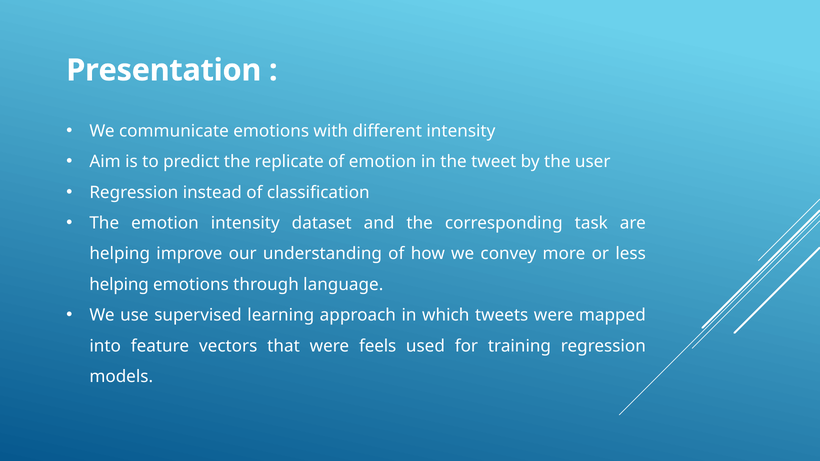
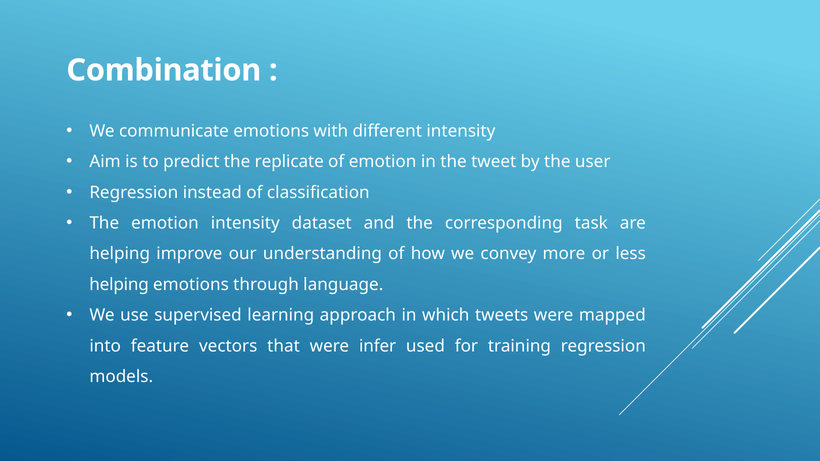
Presentation: Presentation -> Combination (164, 70)
feels: feels -> infer (378, 346)
